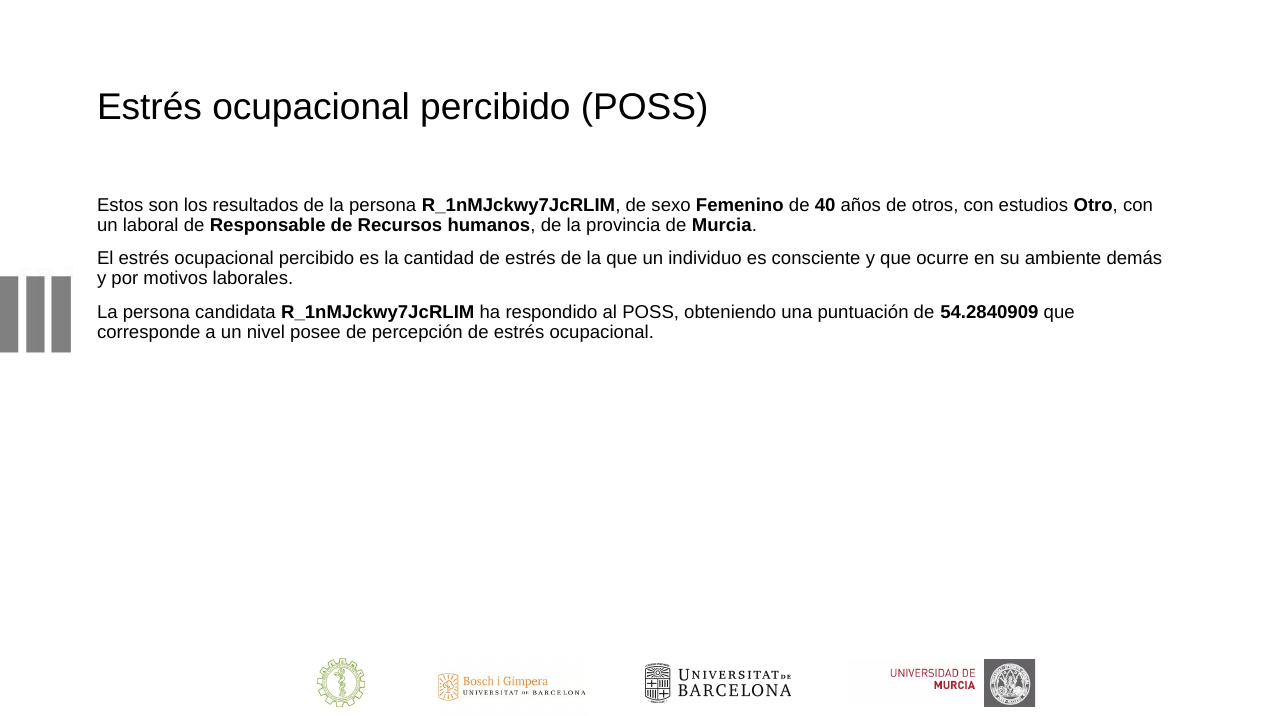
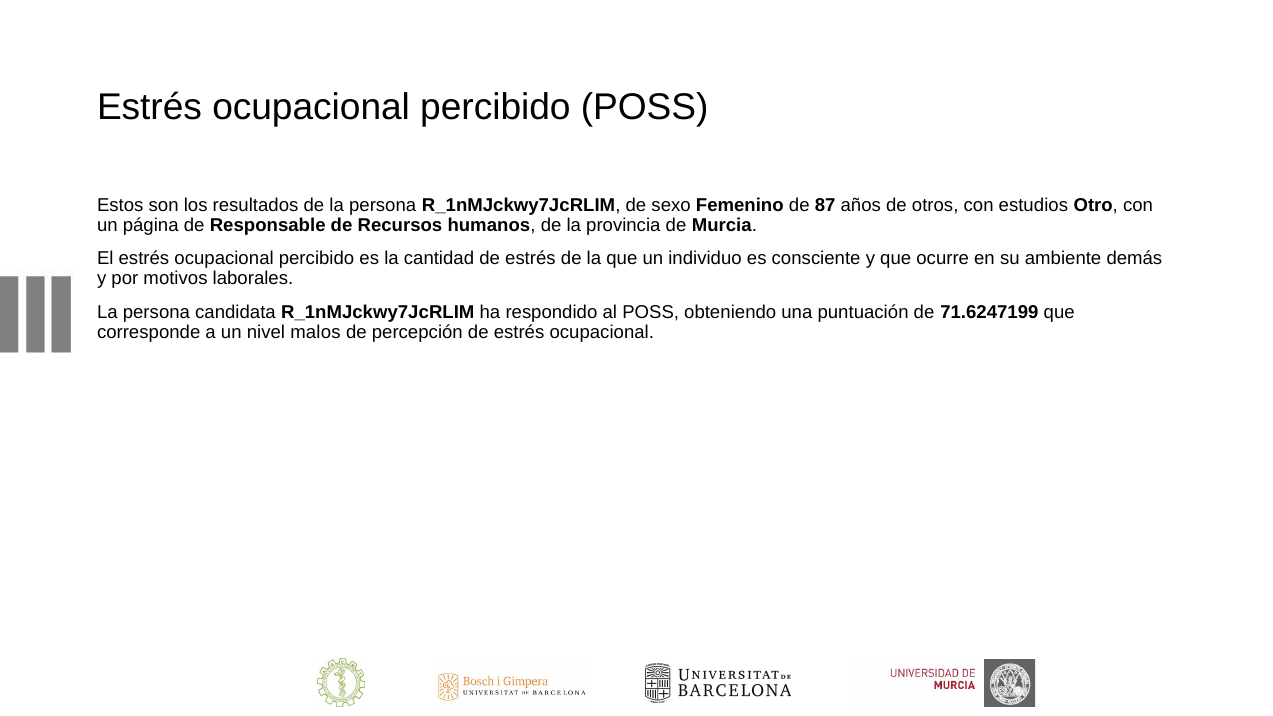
40: 40 -> 87 (825, 205)
laboral: laboral -> página (151, 225)
54.2840909: 54.2840909 -> 71.6247199 (989, 312)
posee: posee -> malos (315, 332)
